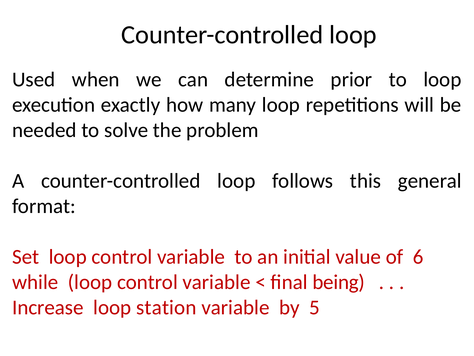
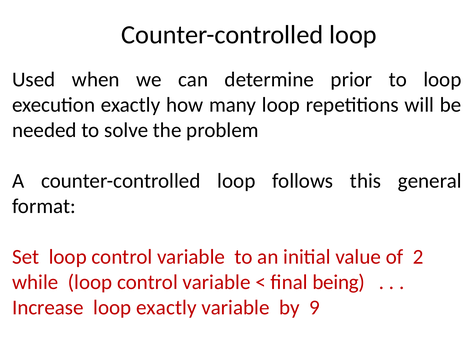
6: 6 -> 2 (418, 256)
loop station: station -> exactly (166, 307)
5: 5 -> 9 (314, 307)
